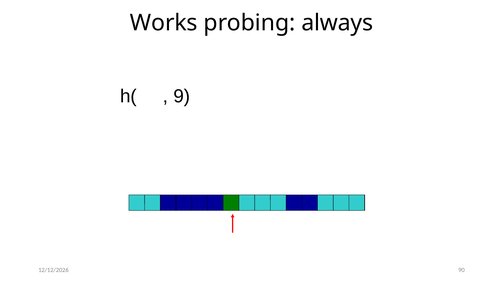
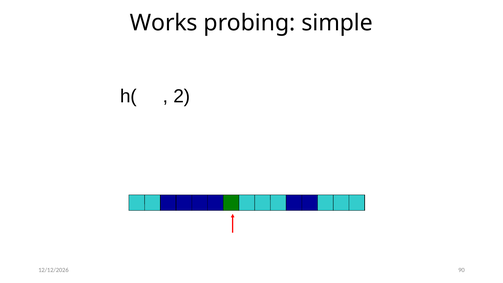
always: always -> simple (337, 23)
9: 9 -> 2 (182, 96)
